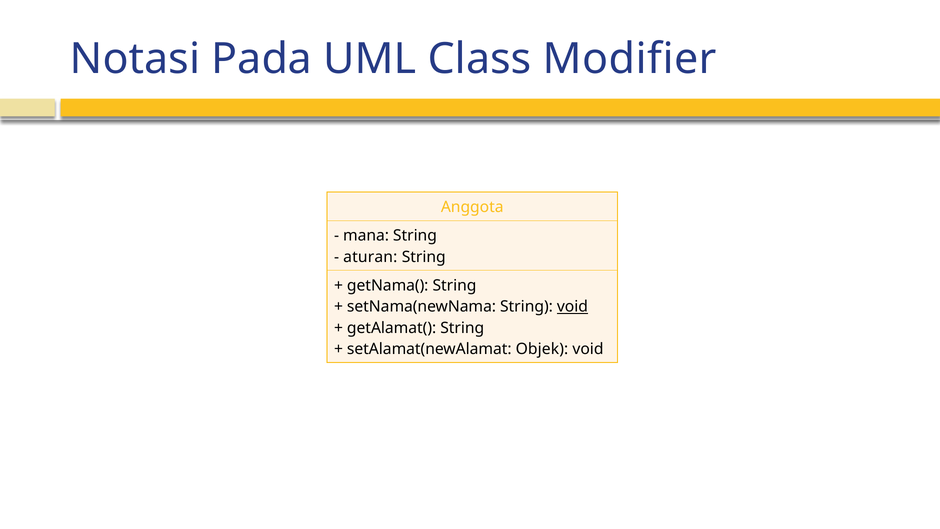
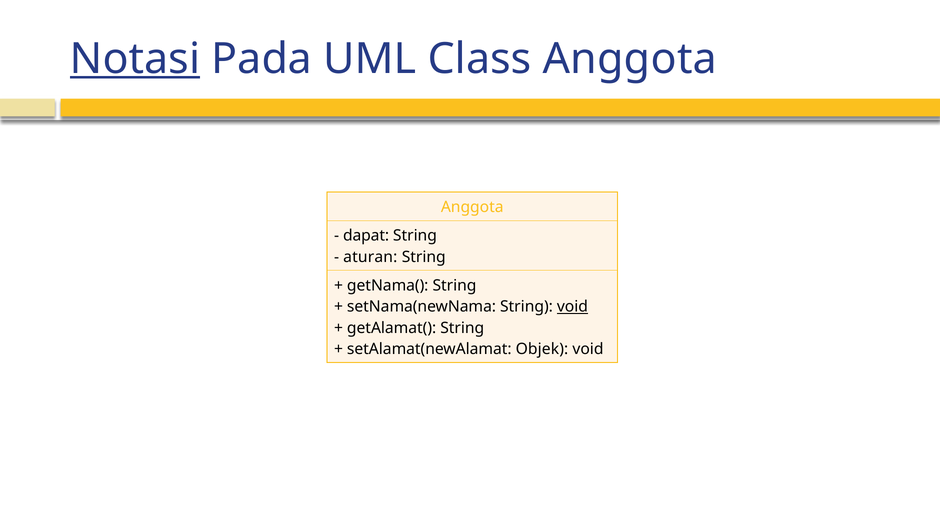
Notasi underline: none -> present (135, 59)
Class Modifier: Modifier -> Anggota (630, 59)
mana: mana -> dapat (366, 236)
